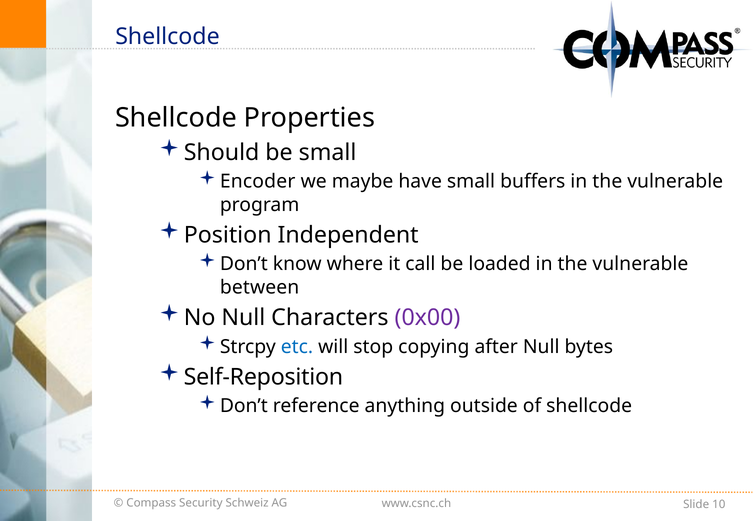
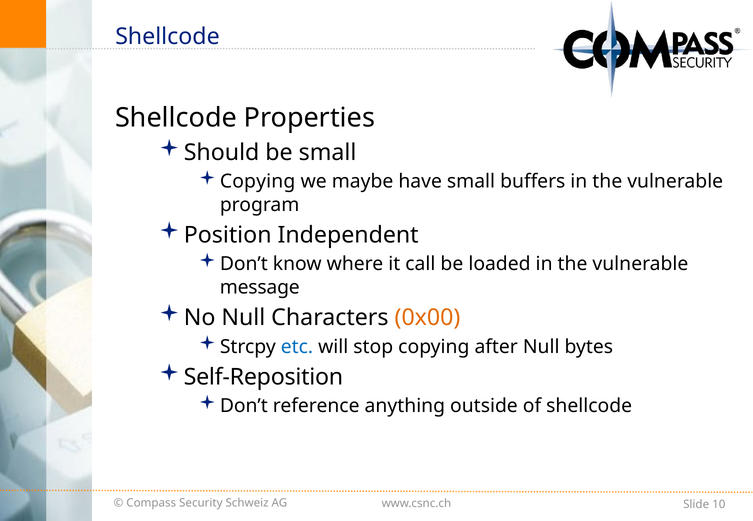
Encoder: Encoder -> Copying (258, 182)
between: between -> message (260, 287)
0x00 colour: purple -> orange (427, 318)
